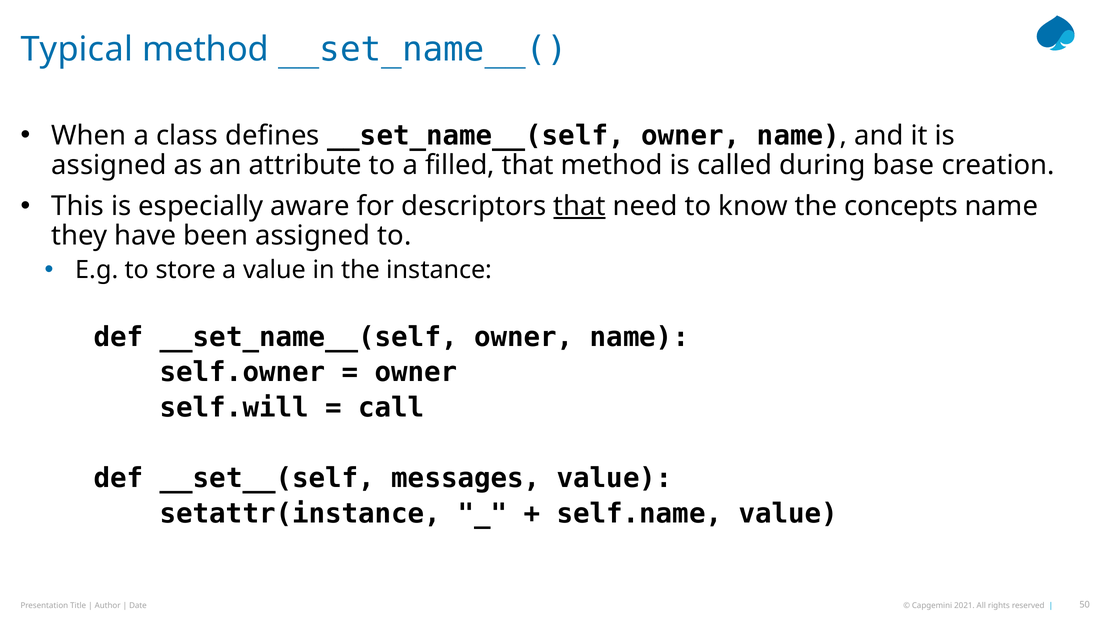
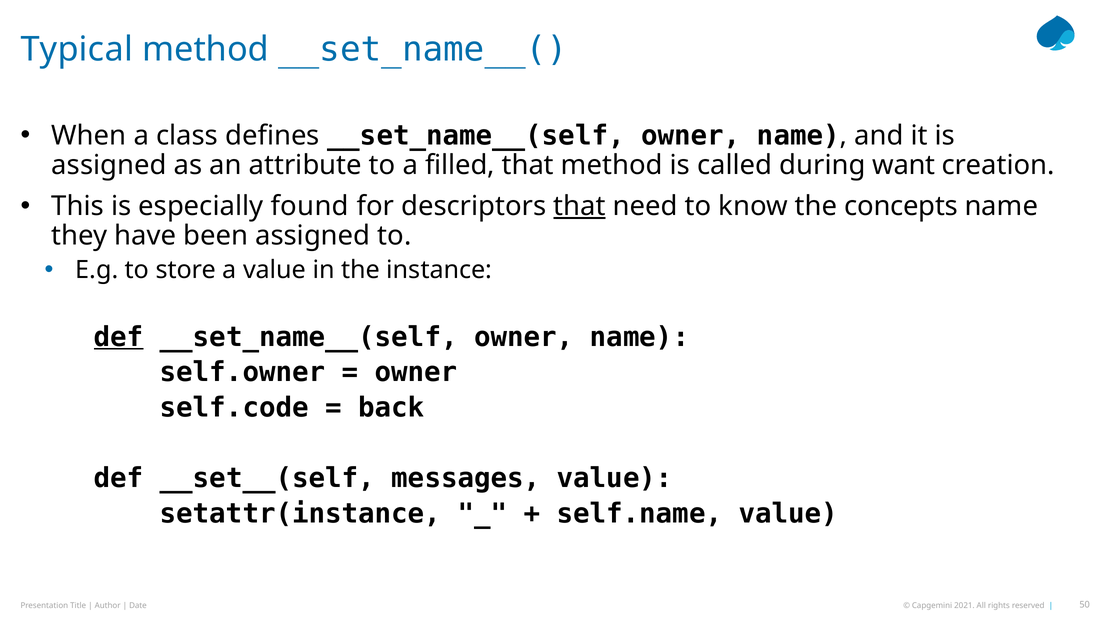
base: base -> want (904, 165)
aware: aware -> found (310, 206)
def underline: none -> present (119, 337)
self.will: self.will -> self.code (234, 408)
call: call -> back (391, 408)
